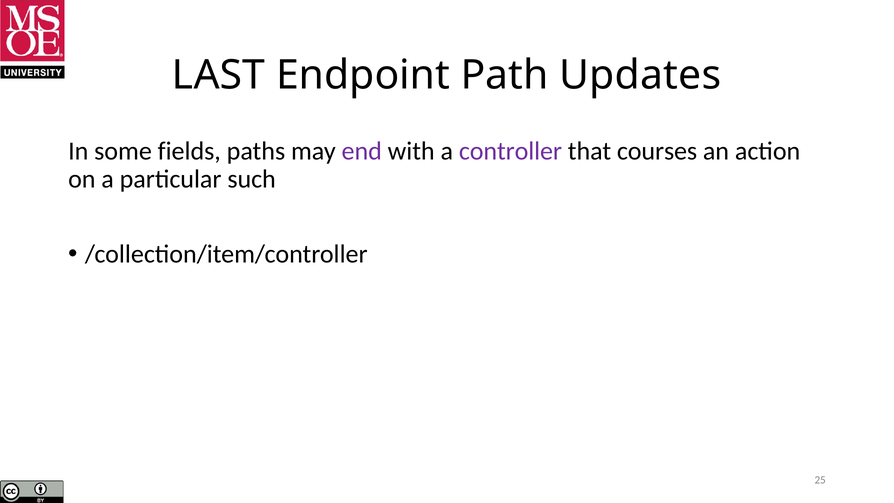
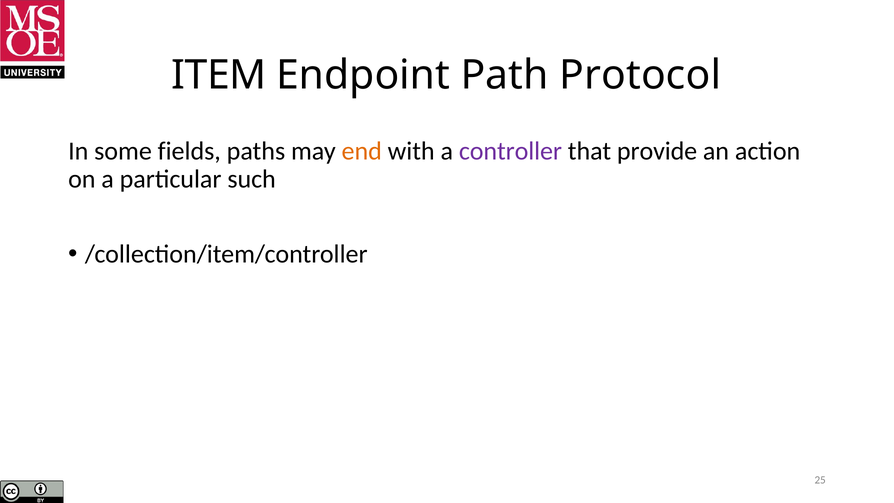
LAST: LAST -> ITEM (219, 75)
Updates: Updates -> Protocol (640, 75)
end colour: purple -> orange (362, 151)
courses: courses -> provide (657, 151)
